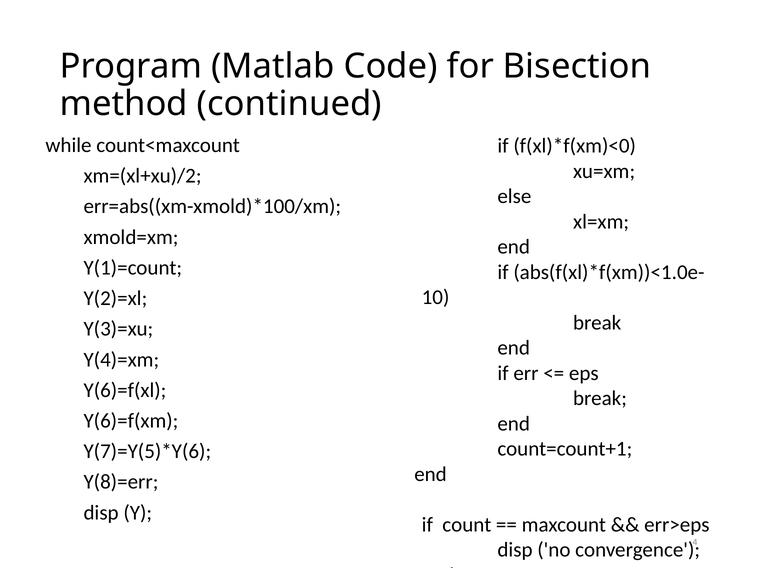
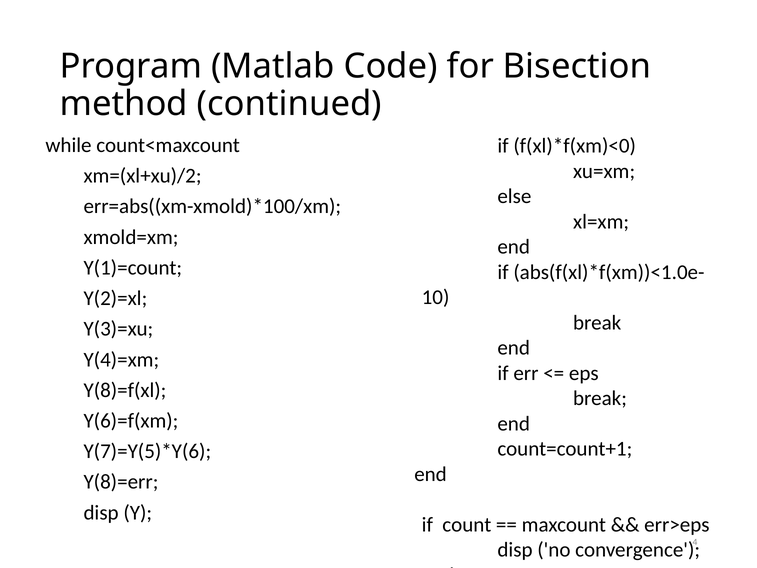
Y(6)=f(xl: Y(6)=f(xl -> Y(8)=f(xl (125, 390)
